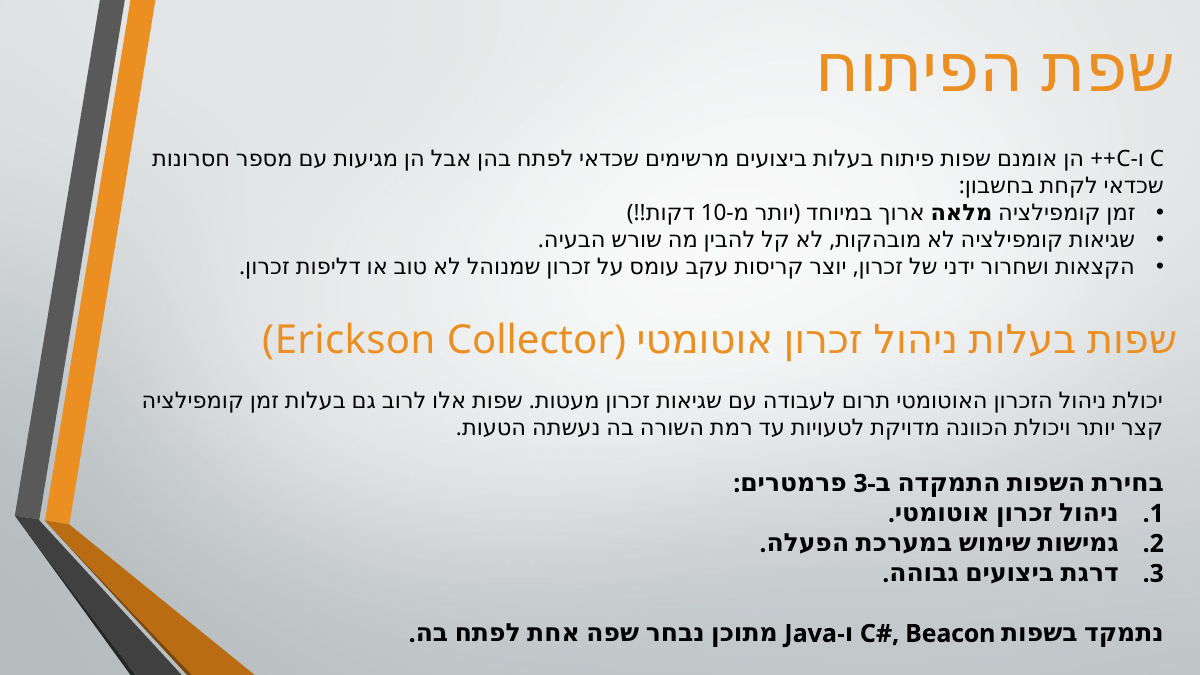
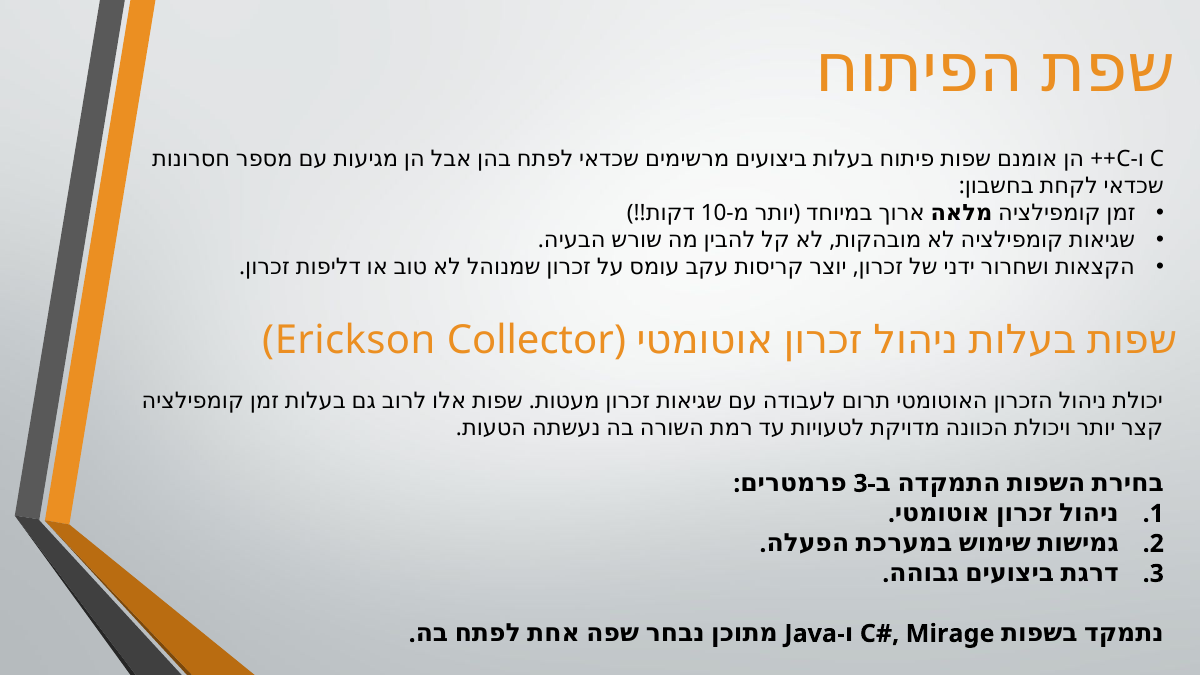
Beacon: Beacon -> Mirage (950, 634)
